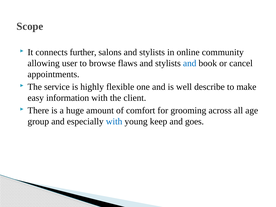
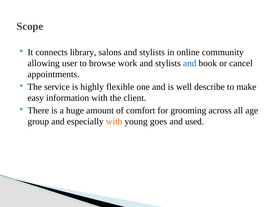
further: further -> library (83, 52)
flaws: flaws -> work (128, 63)
with colour: blue -> orange (114, 122)
keep: keep -> goes (159, 122)
goes: goes -> used (194, 122)
